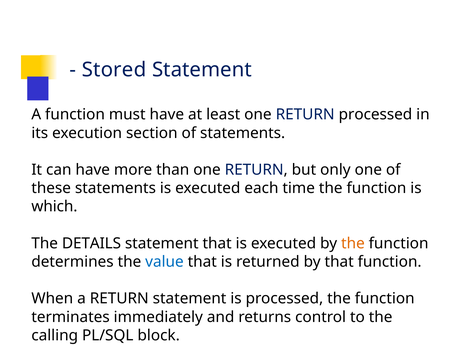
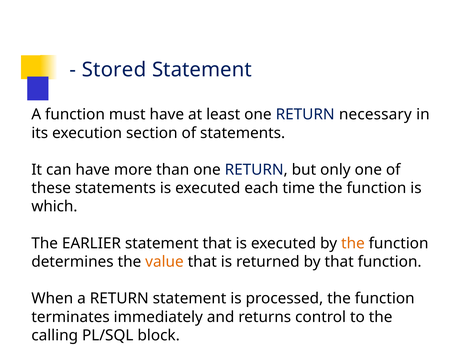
RETURN processed: processed -> necessary (375, 115)
DETAILS: DETAILS -> EARLIER (91, 243)
value colour: blue -> orange (164, 262)
